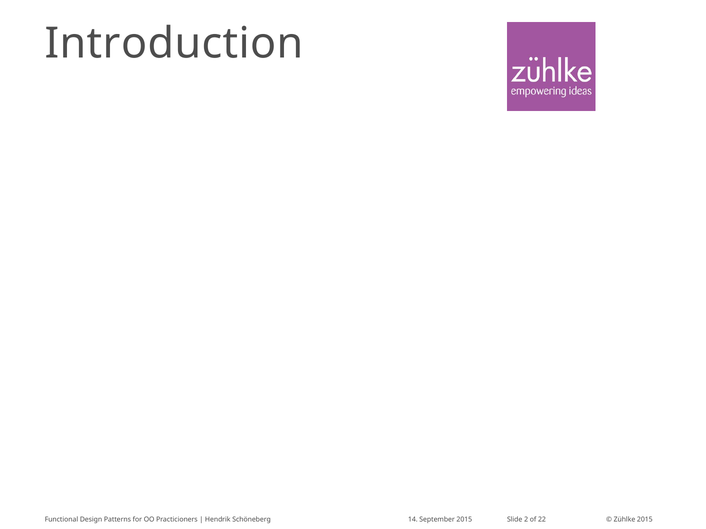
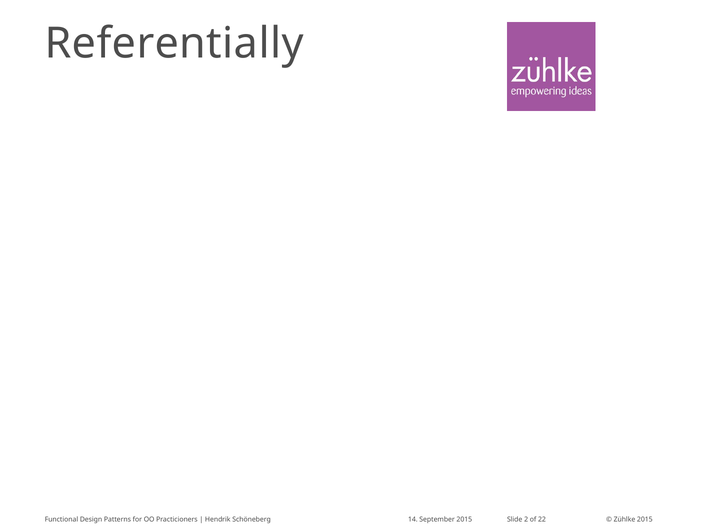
Introduction: Introduction -> Referentially (174, 43)
